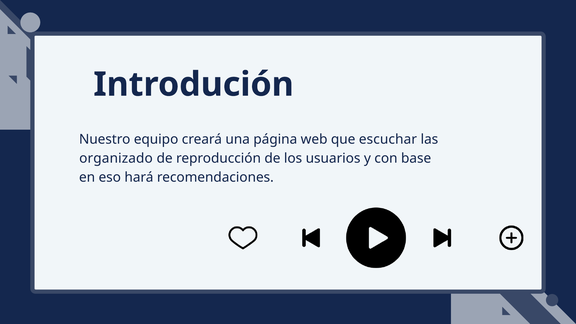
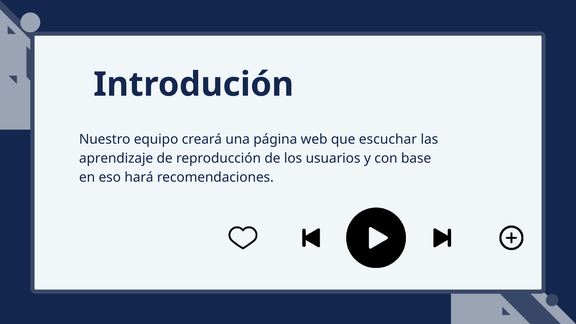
organizado: organizado -> aprendizaje (116, 158)
